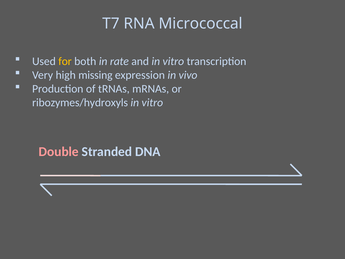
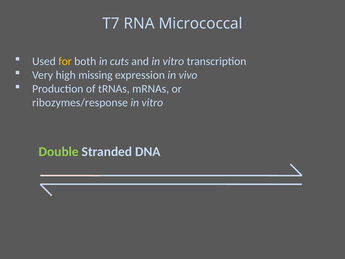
rate: rate -> cuts (119, 61)
ribozymes/hydroxyls: ribozymes/hydroxyls -> ribozymes/response (80, 103)
Double colour: pink -> light green (59, 152)
